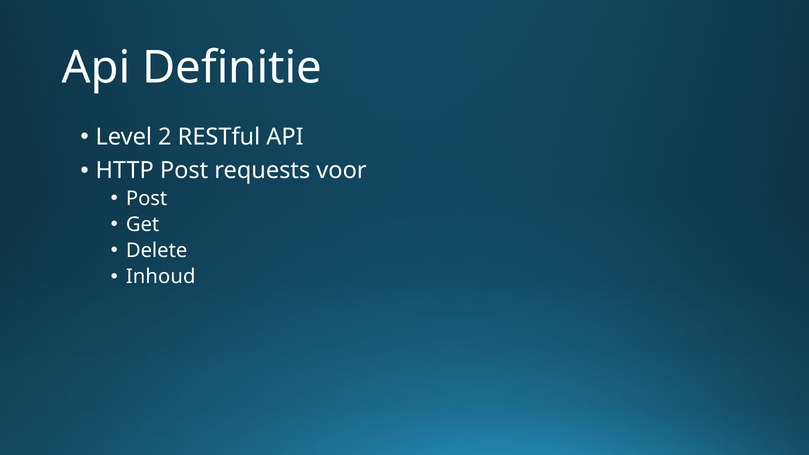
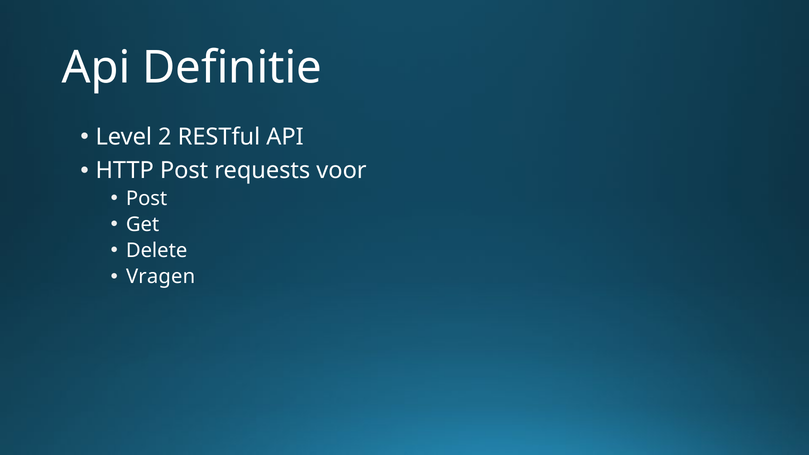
Inhoud: Inhoud -> Vragen (161, 277)
